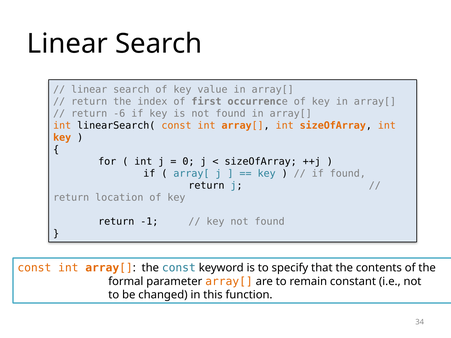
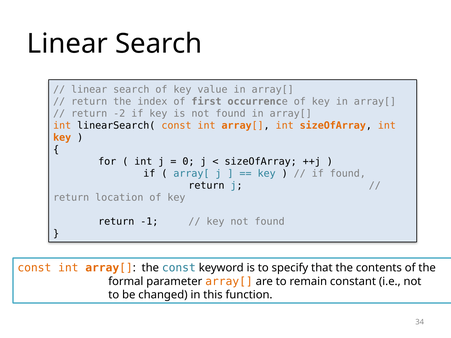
-6: -6 -> -2 (119, 114)
